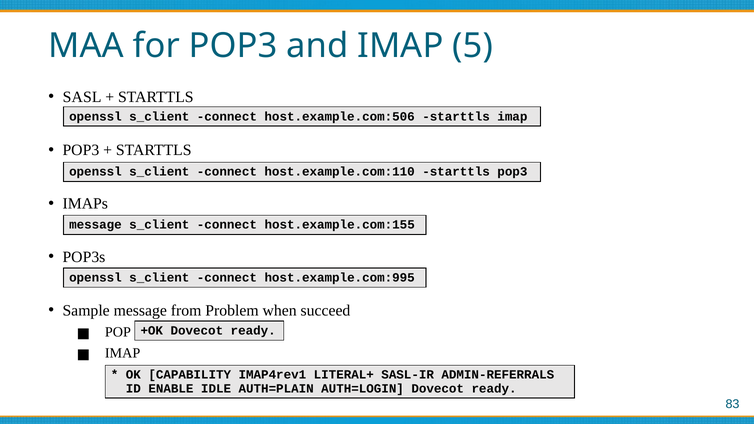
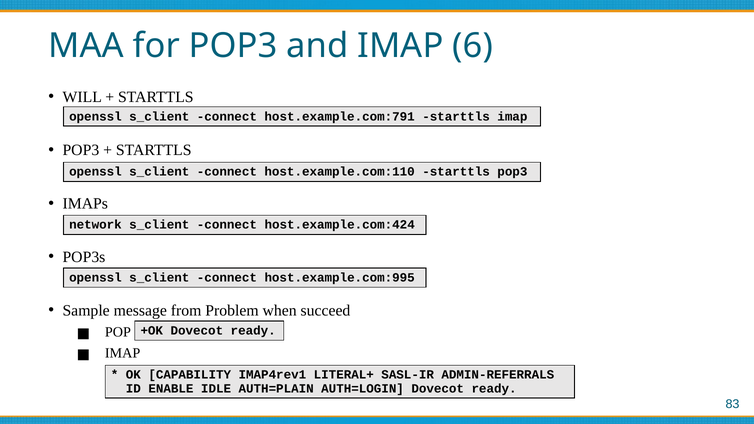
5: 5 -> 6 (473, 46)
SASL: SASL -> WILL (82, 97)
host.example.com:506: host.example.com:506 -> host.example.com:791 (340, 116)
message: message -> network (95, 225)
host.example.com:155: host.example.com:155 -> host.example.com:424 (340, 225)
